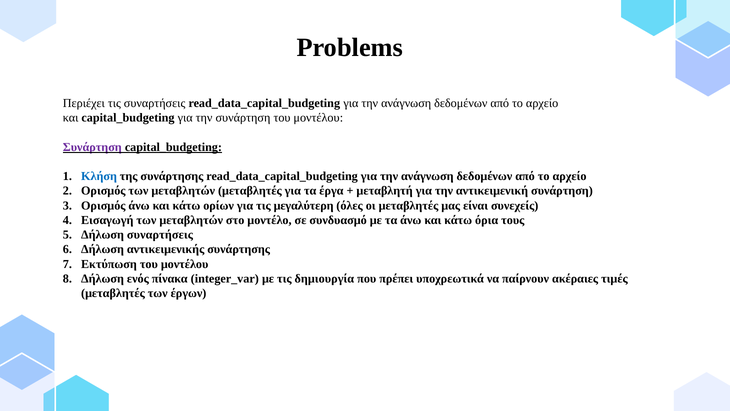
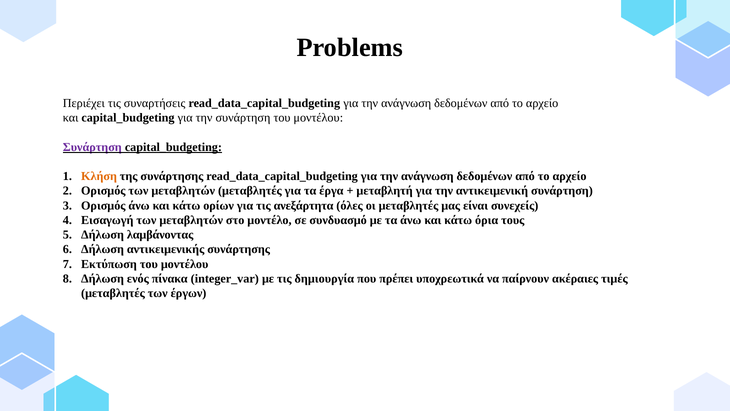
Κλήση colour: blue -> orange (99, 176)
μεγαλύτερη: μεγαλύτερη -> ανεξάρτητα (304, 205)
Δήλωση συναρτήσεις: συναρτήσεις -> λαμβάνοντας (160, 235)
